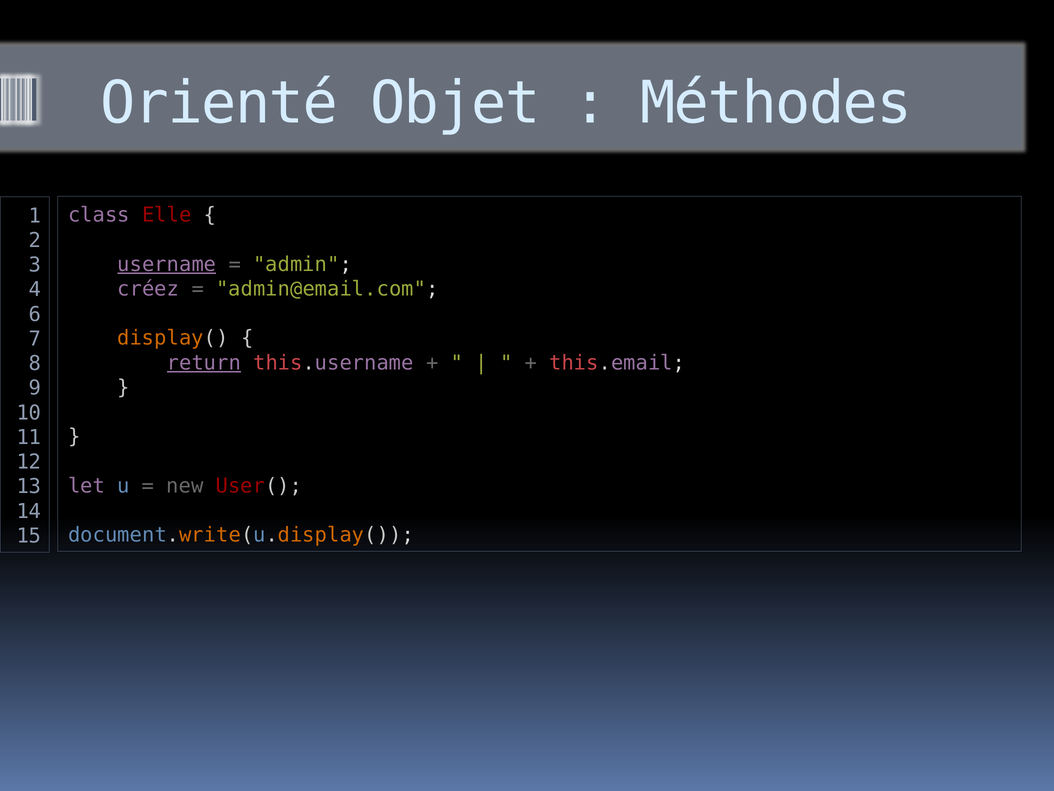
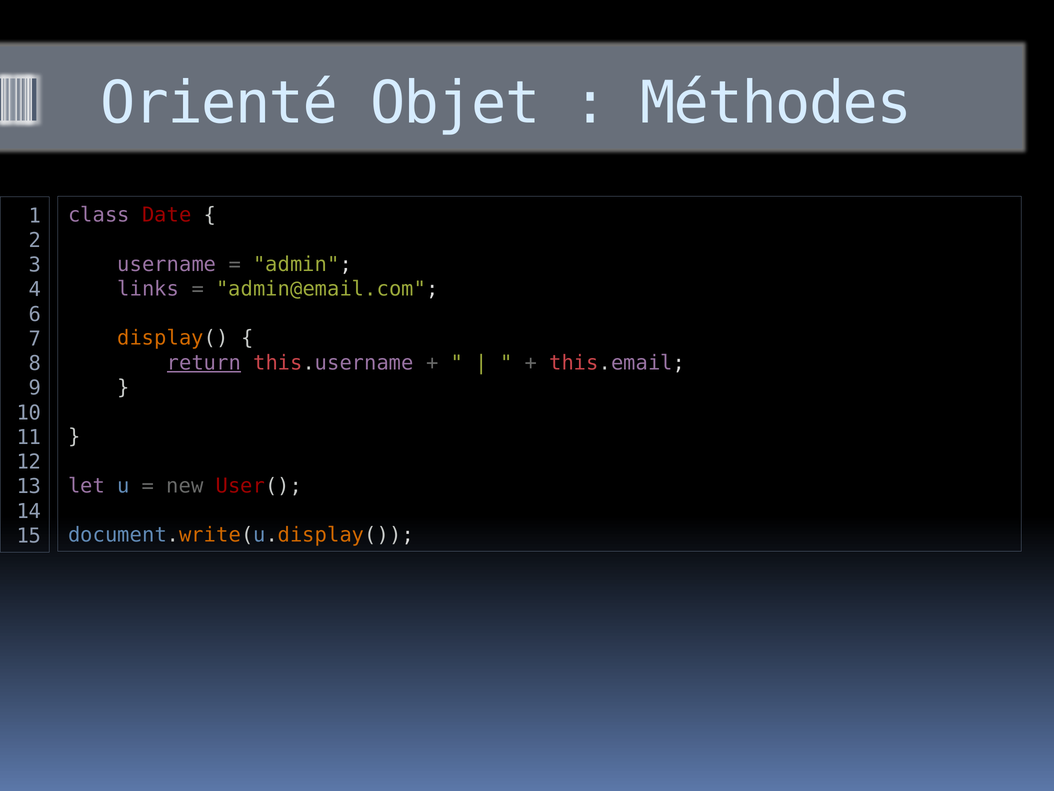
Elle: Elle -> Date (167, 215)
username underline: present -> none (167, 264)
créez: créez -> links (148, 289)
